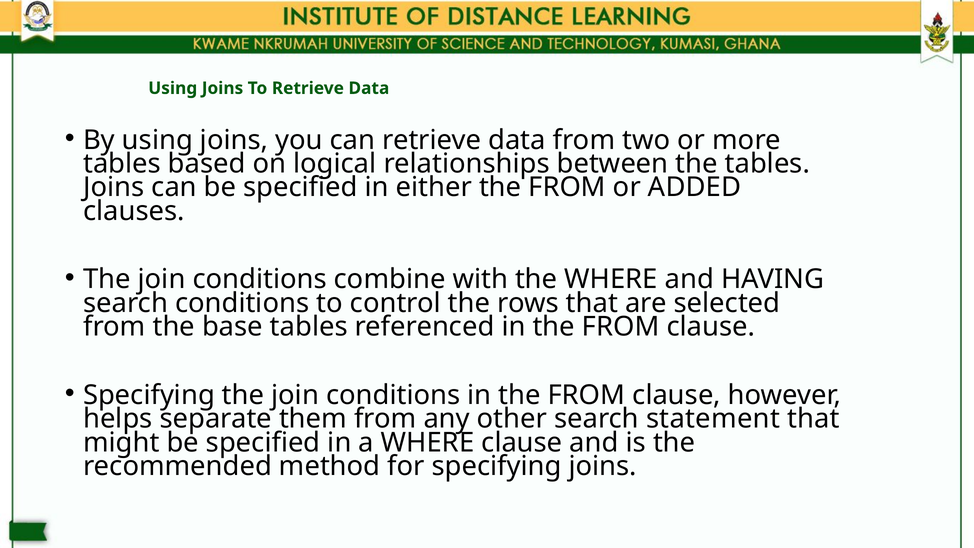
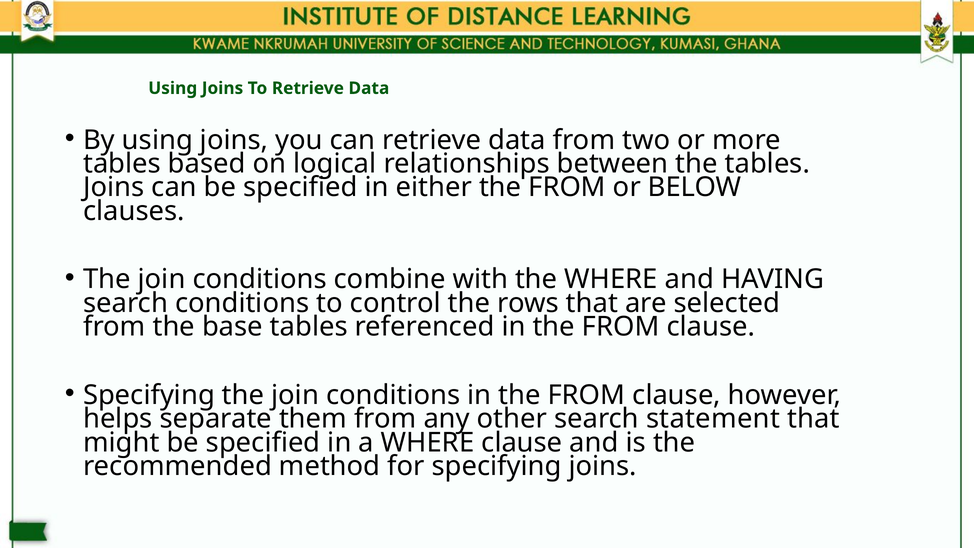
ADDED: ADDED -> BELOW (695, 187)
